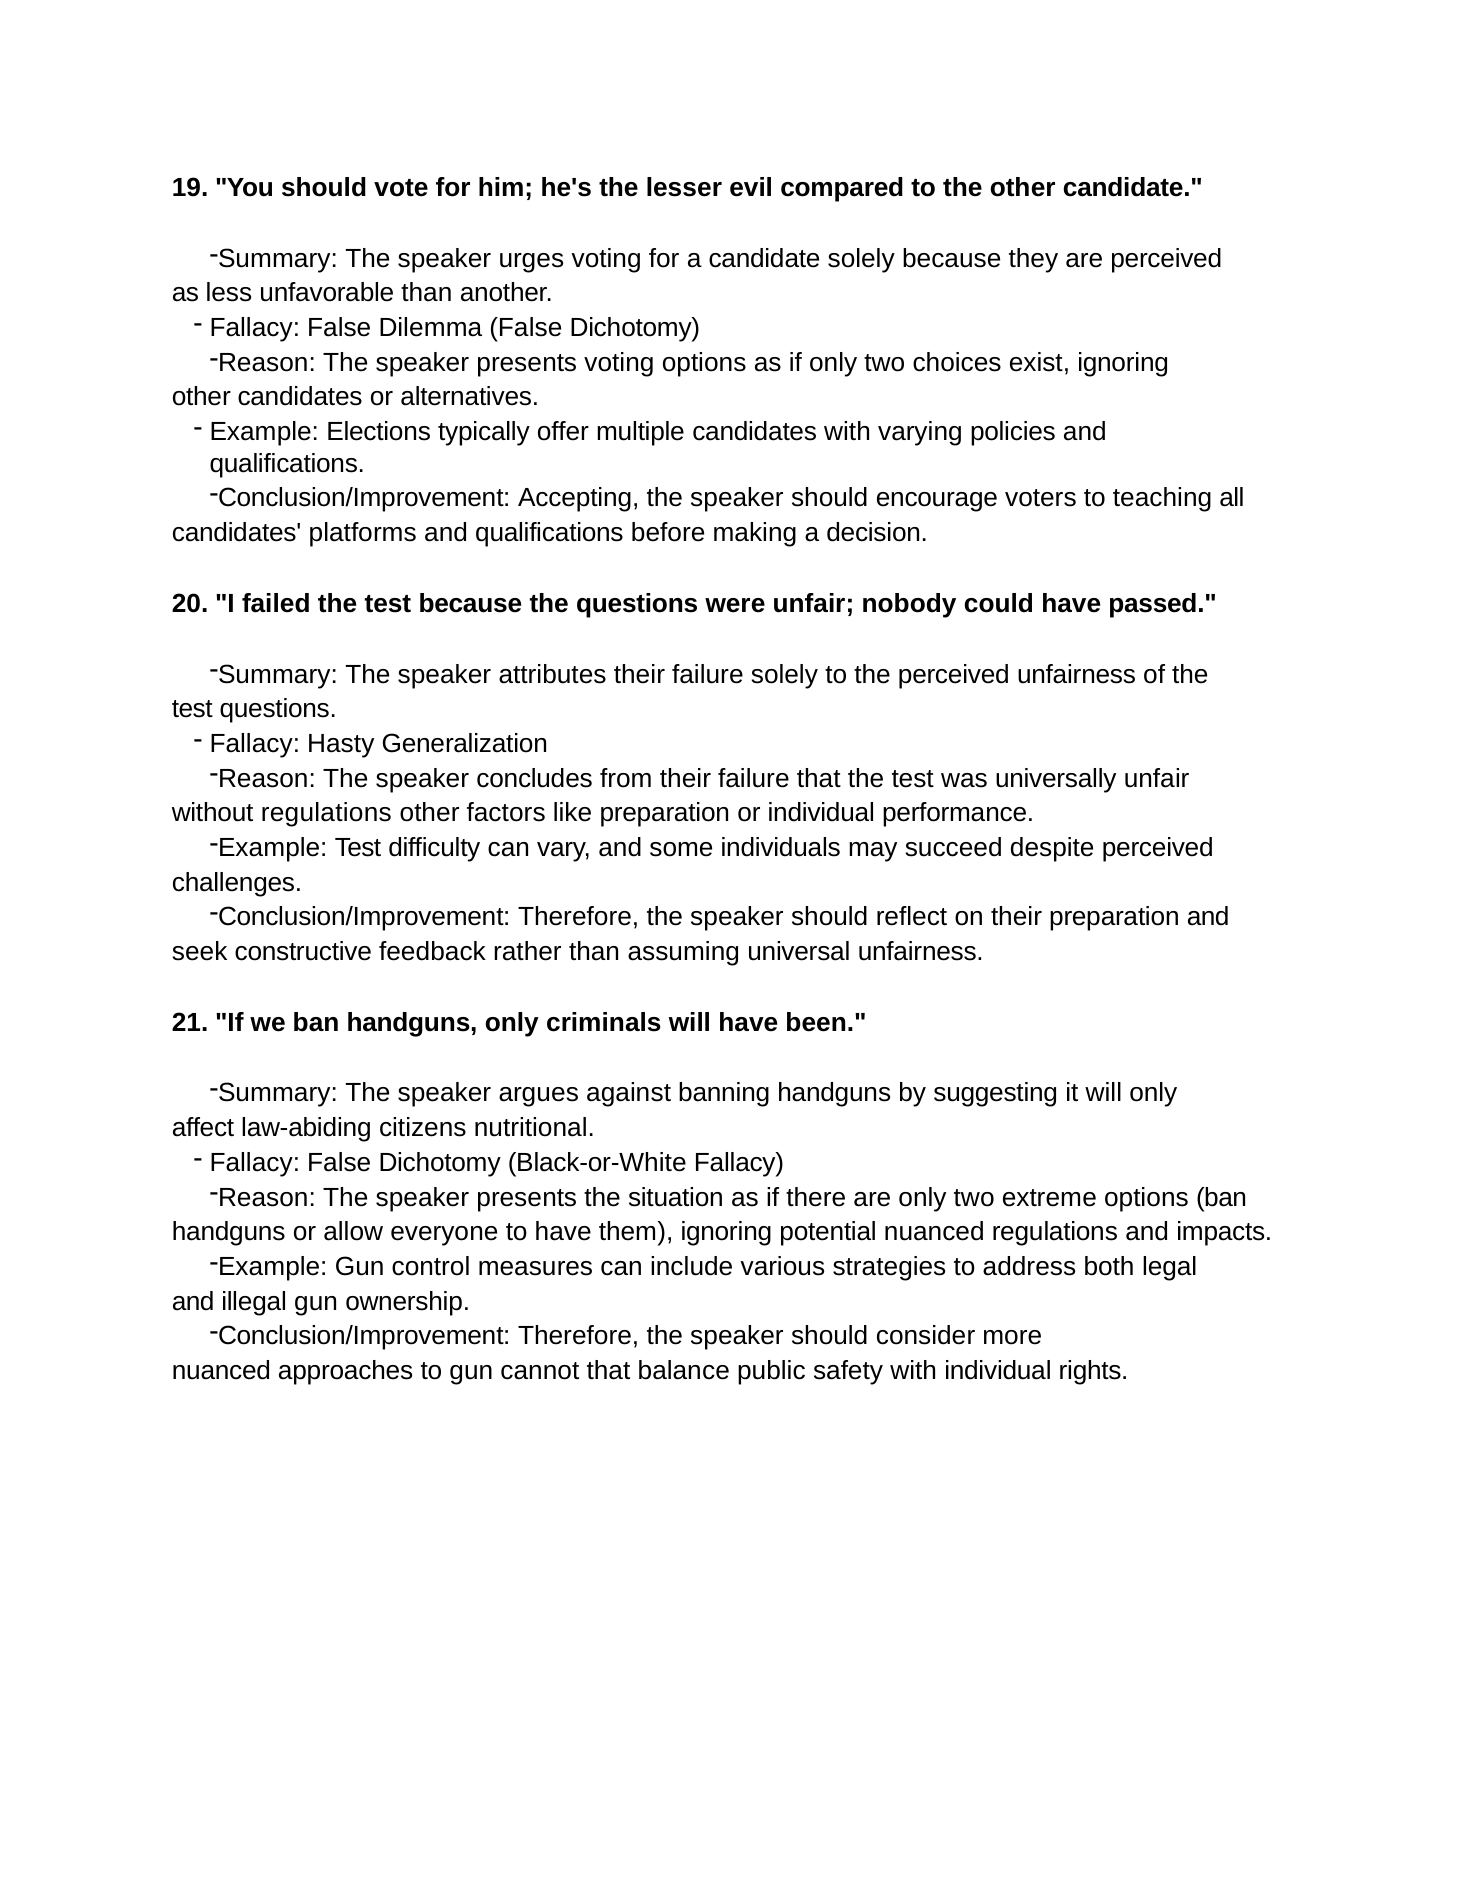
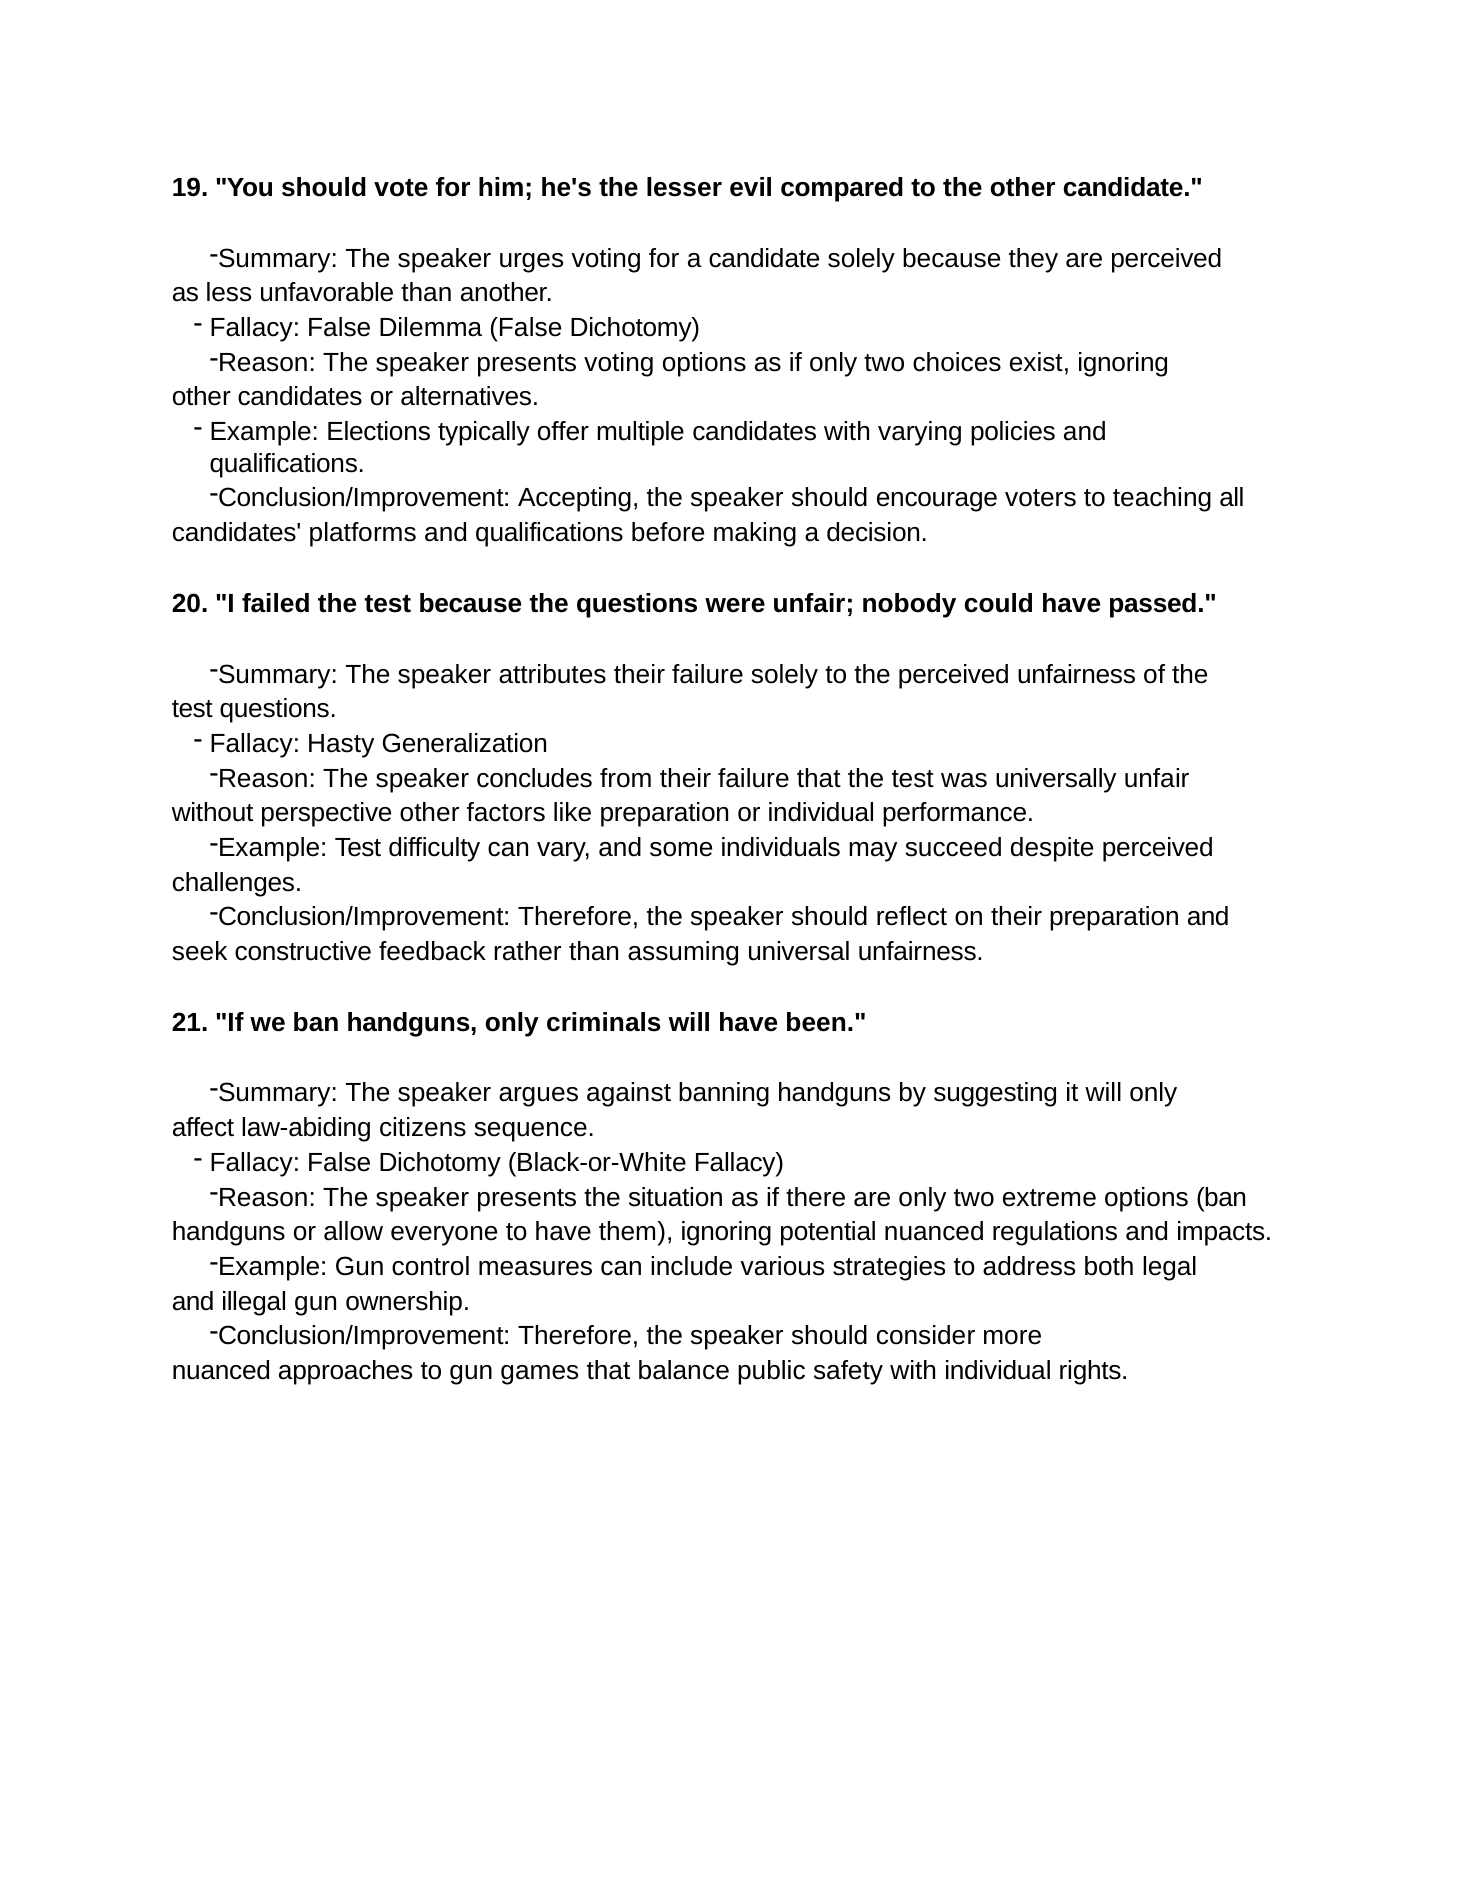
without regulations: regulations -> perspective (327, 813)
nutritional: nutritional -> sequence (534, 1128)
cannot: cannot -> games (540, 1370)
